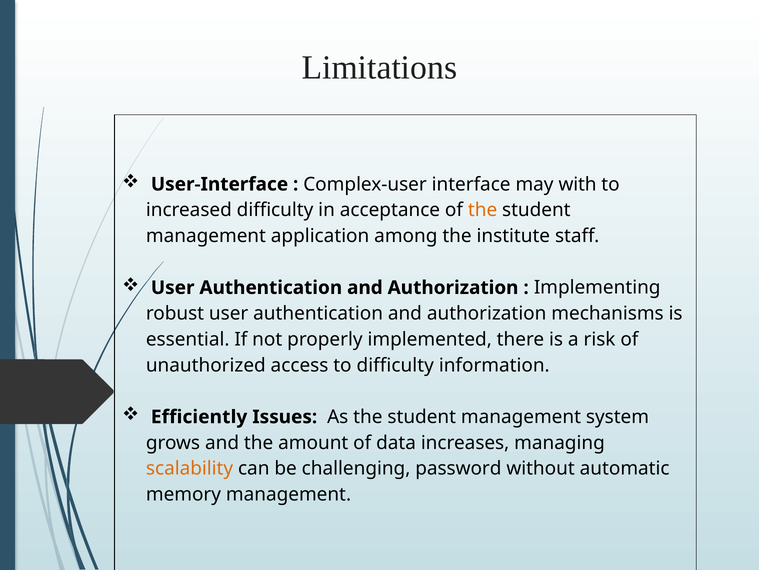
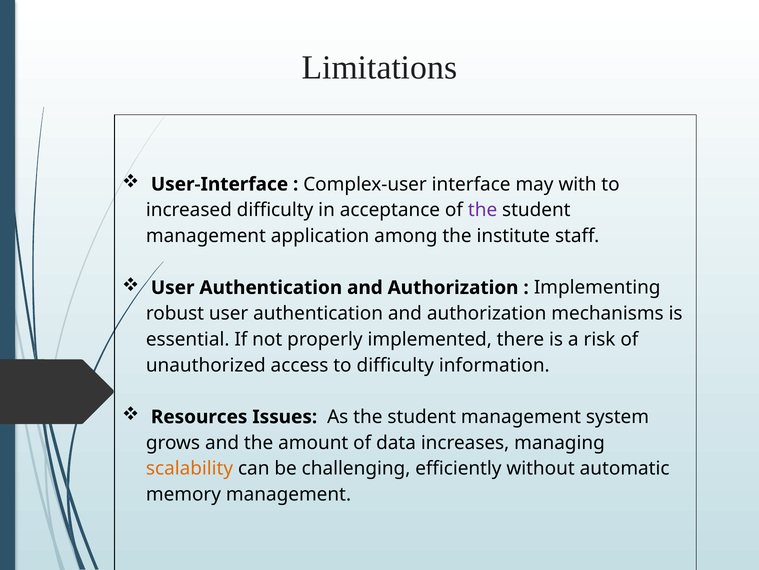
the colour: orange -> purple (483, 210)
Efficiently: Efficiently -> Resources (199, 416)
password: password -> efficiently (458, 468)
